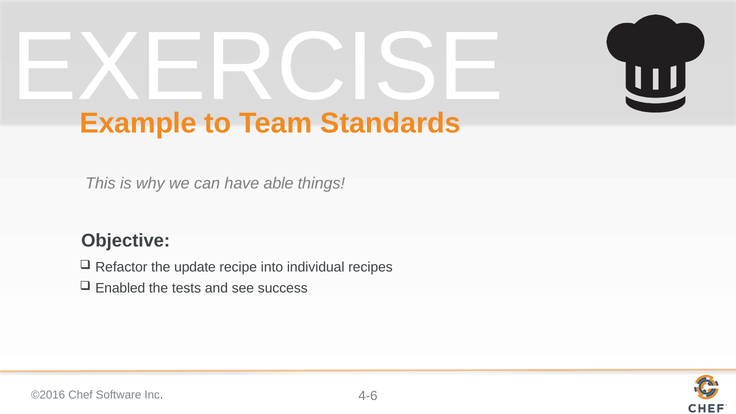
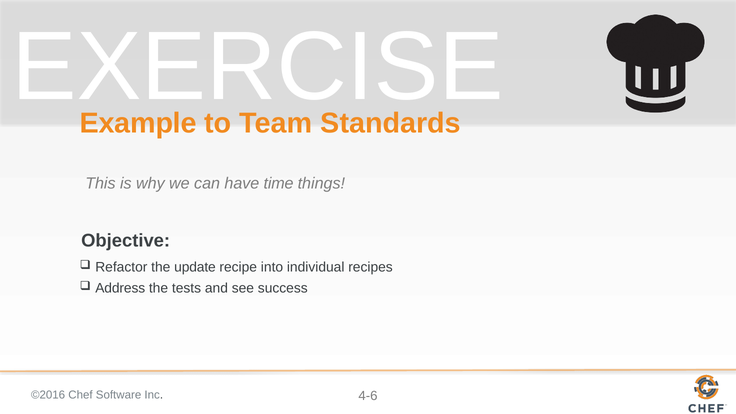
able: able -> time (279, 183)
Enabled: Enabled -> Address (120, 288)
